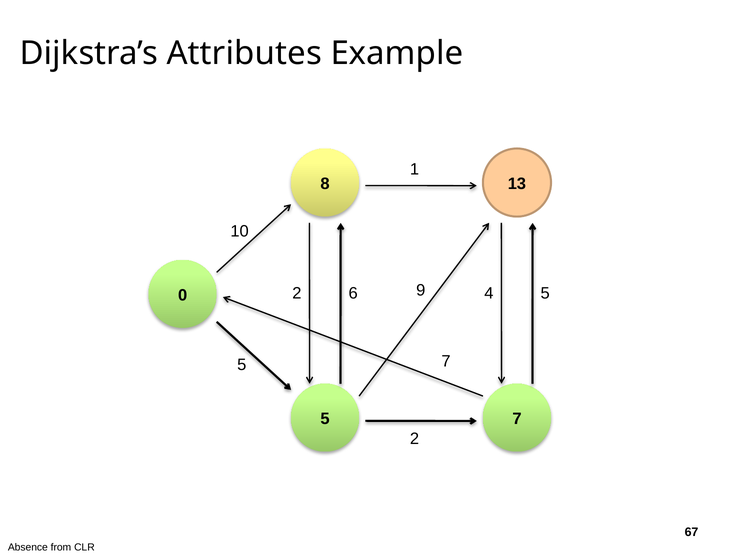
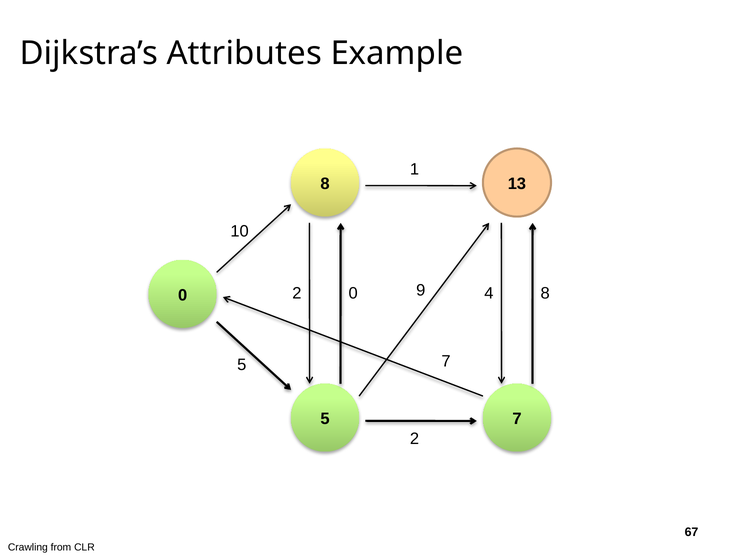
2 6: 6 -> 0 (353, 293)
4 5: 5 -> 8 (545, 293)
Absence: Absence -> Crawling (28, 548)
